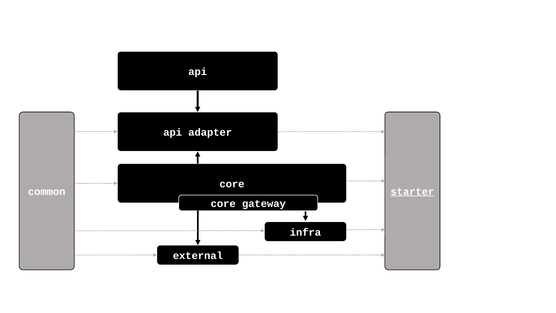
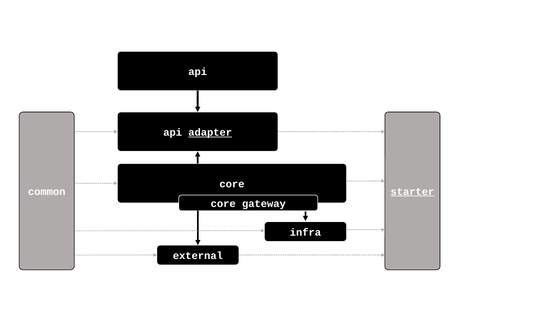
adapter underline: none -> present (210, 132)
